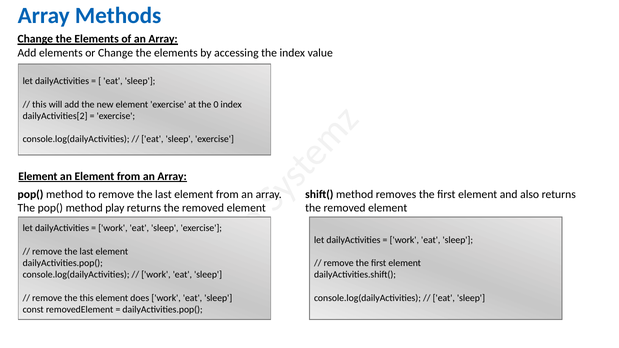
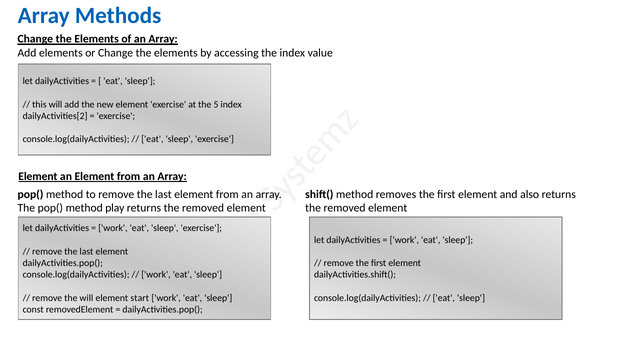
0: 0 -> 5 (216, 104)
the this: this -> will (86, 298)
does: does -> start (140, 298)
